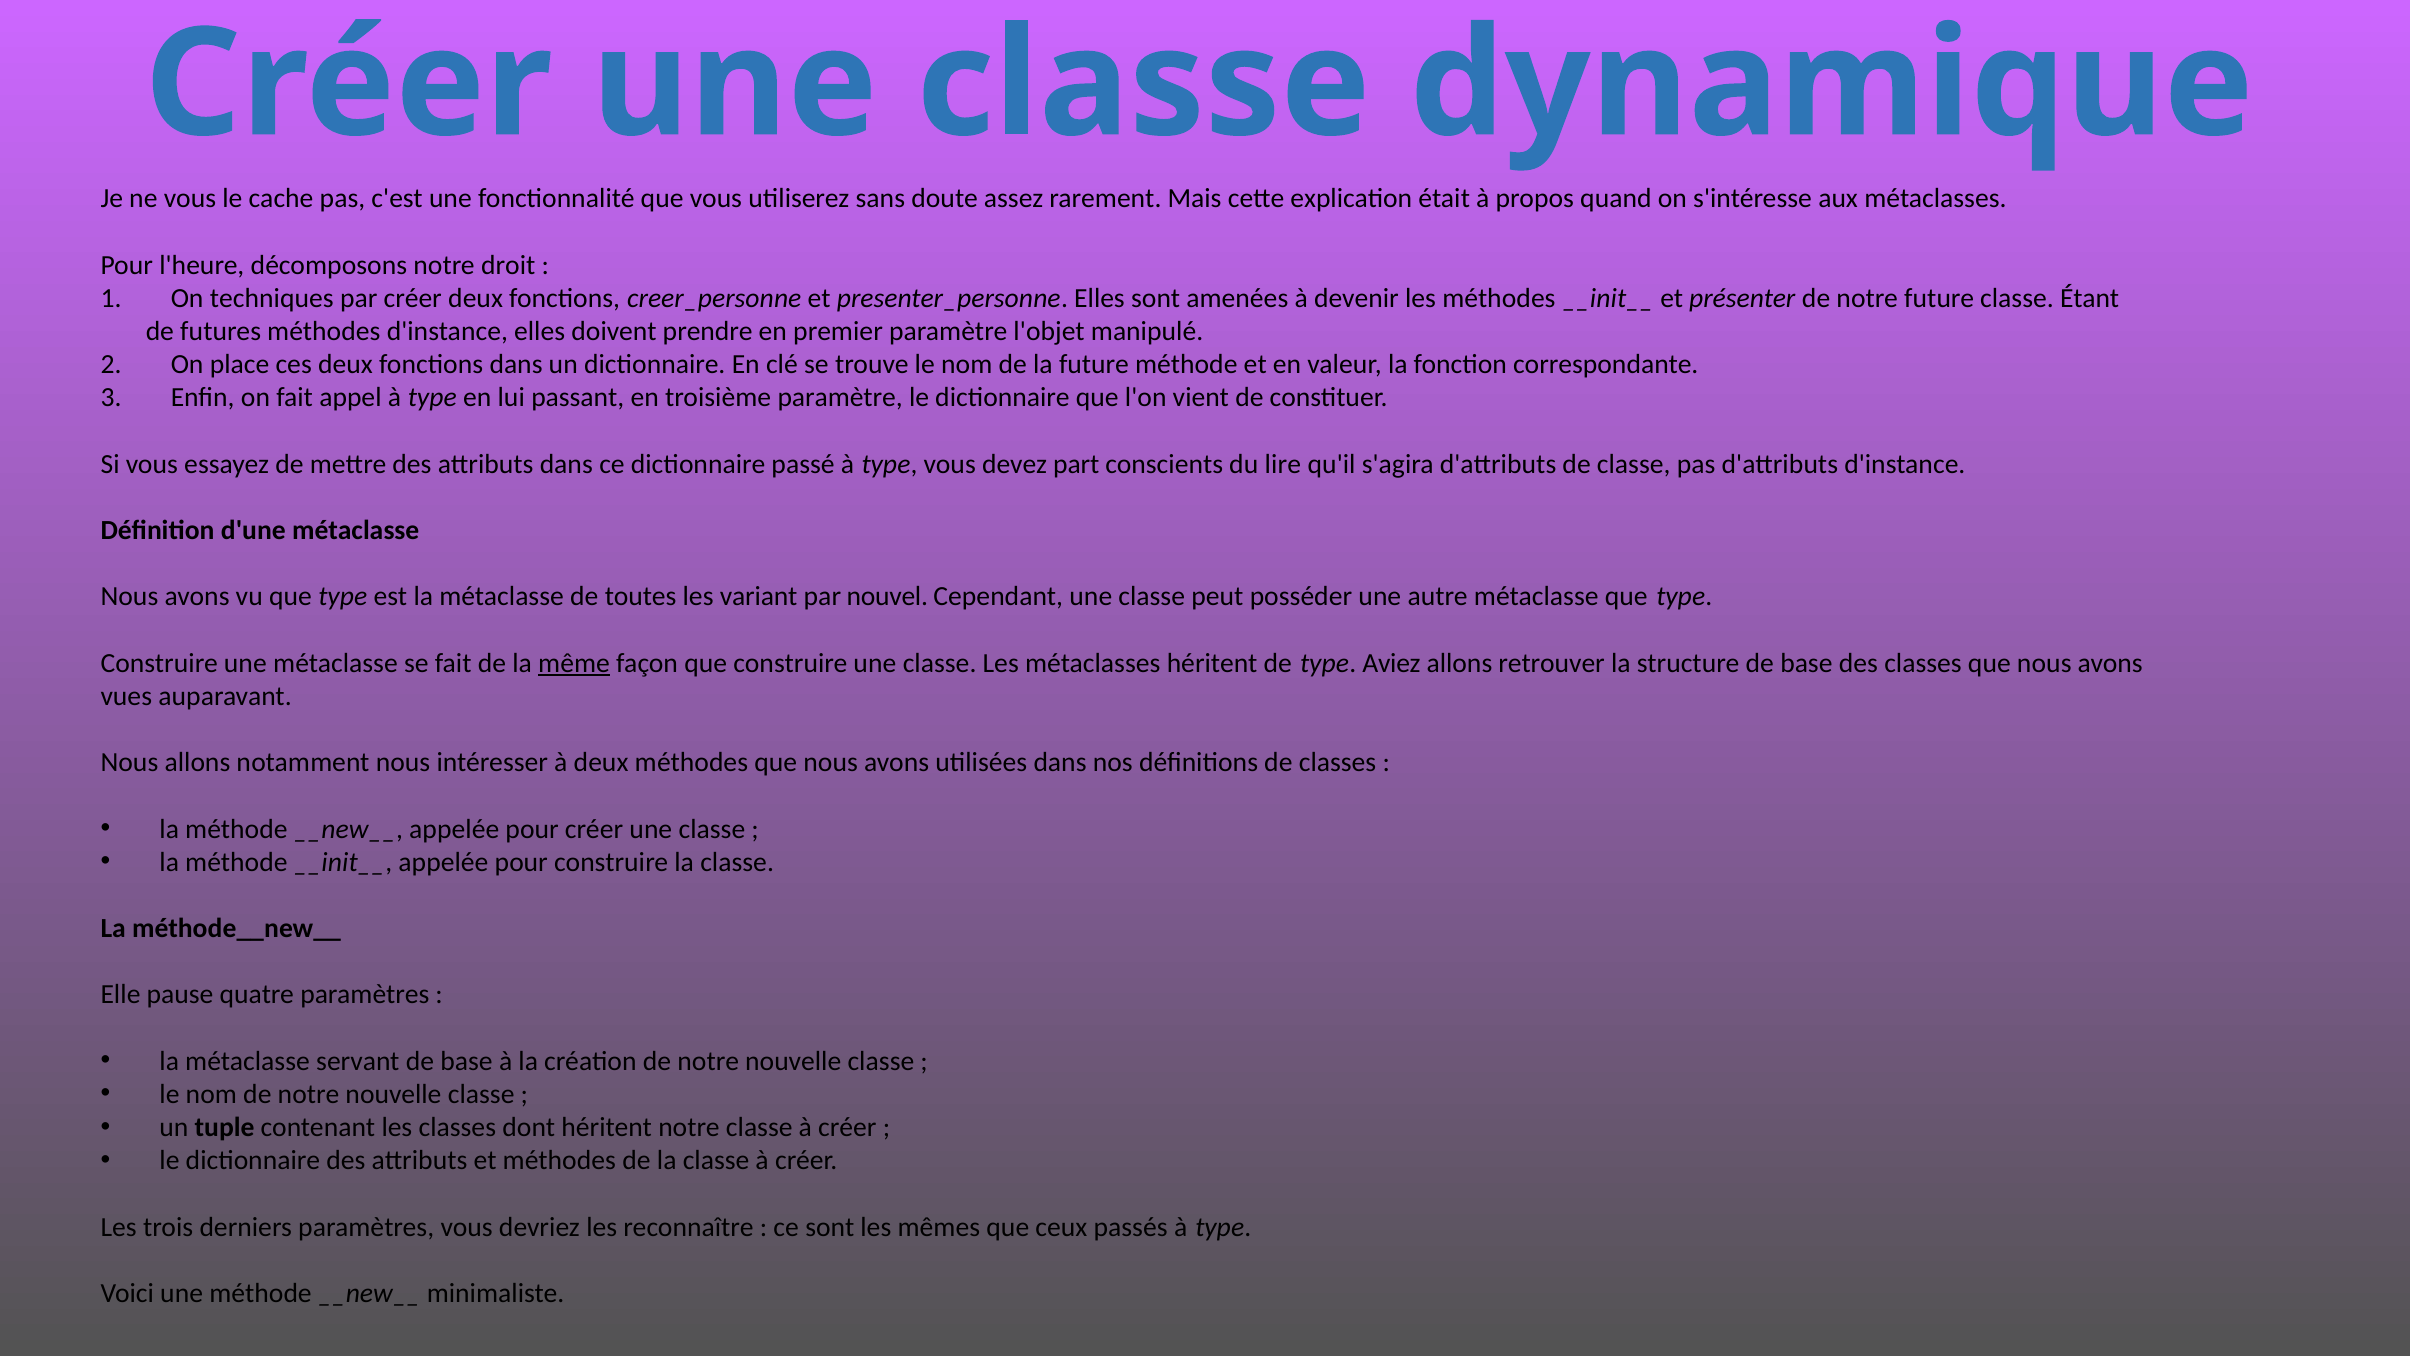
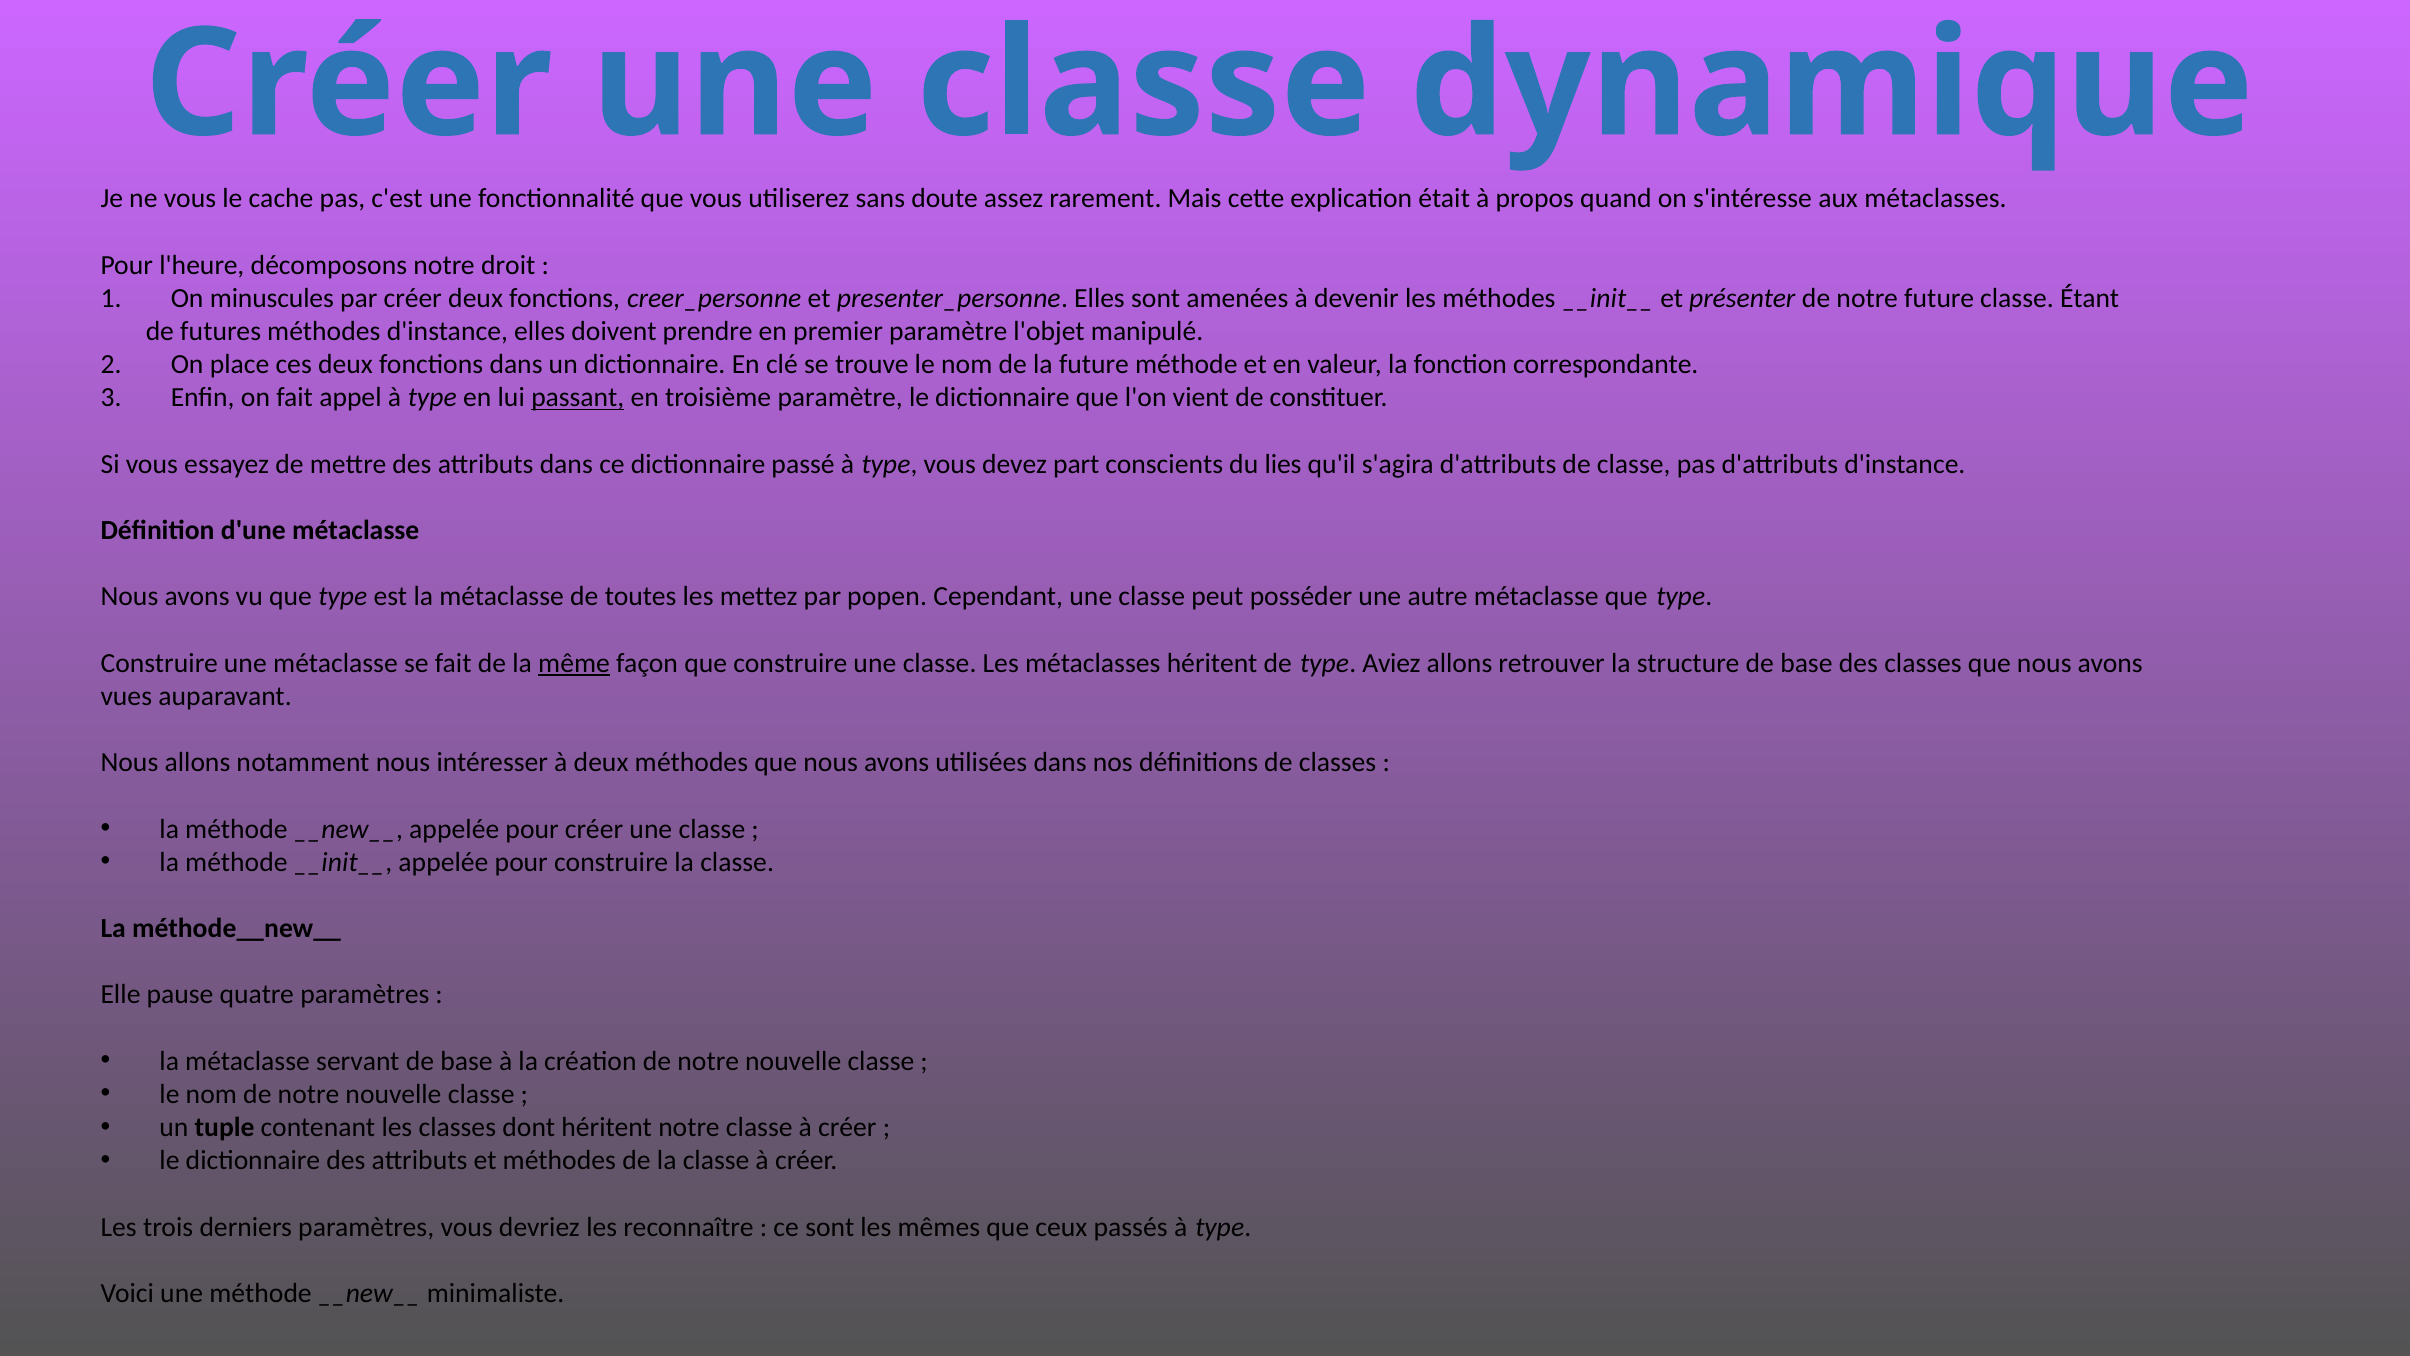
techniques: techniques -> minuscules (272, 298)
passant underline: none -> present (578, 398)
lire: lire -> lies (1283, 464)
variant: variant -> mettez (759, 597)
nouvel: nouvel -> popen (887, 597)
